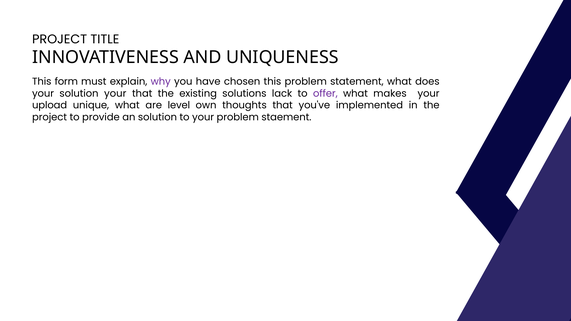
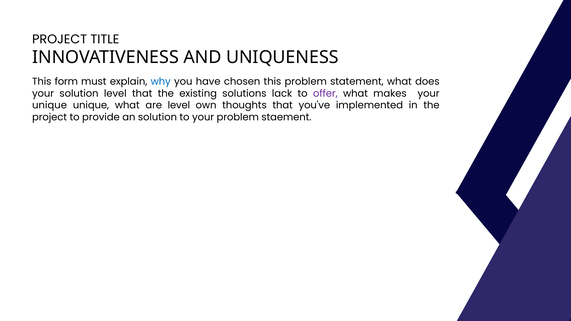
why colour: purple -> blue (161, 82)
solution your: your -> level (115, 94)
upload: upload -> unique (50, 105)
